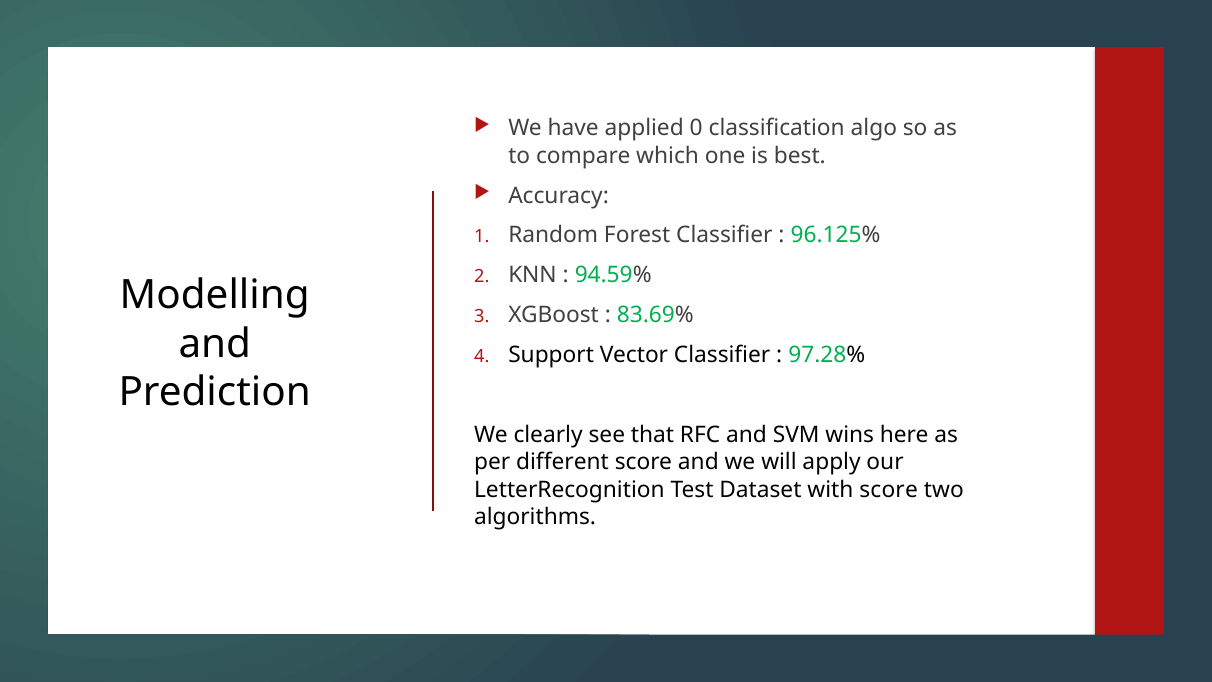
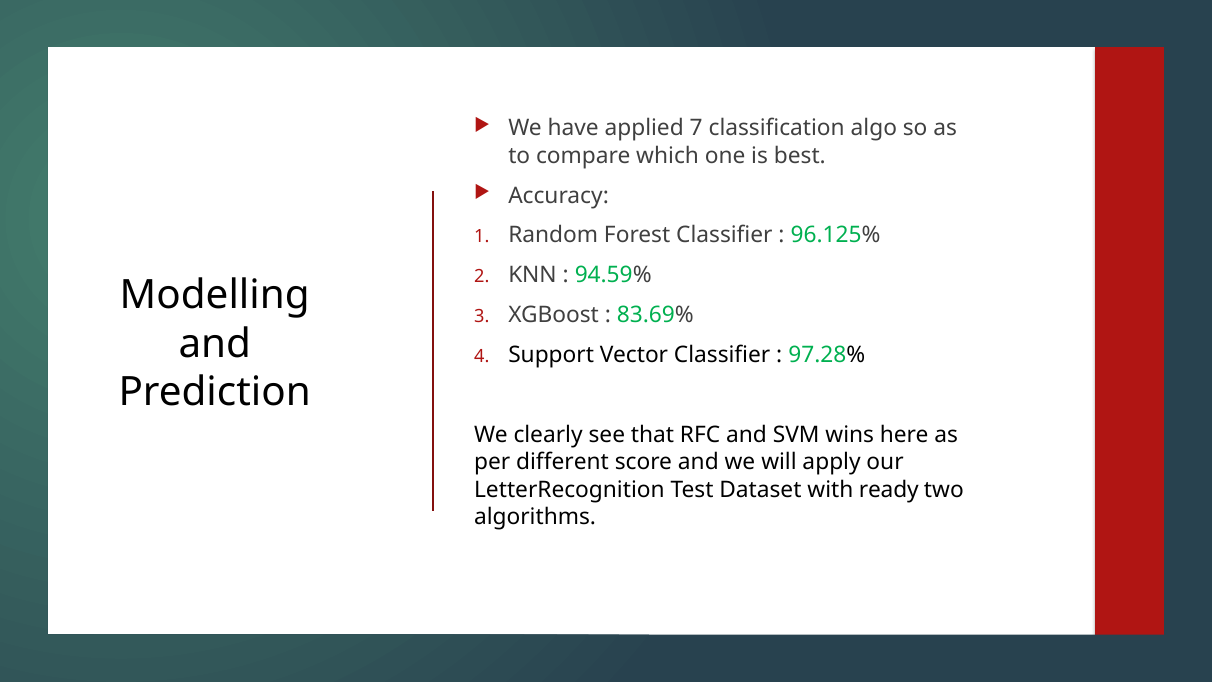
0: 0 -> 7 (696, 128)
with score: score -> ready (889, 489)
